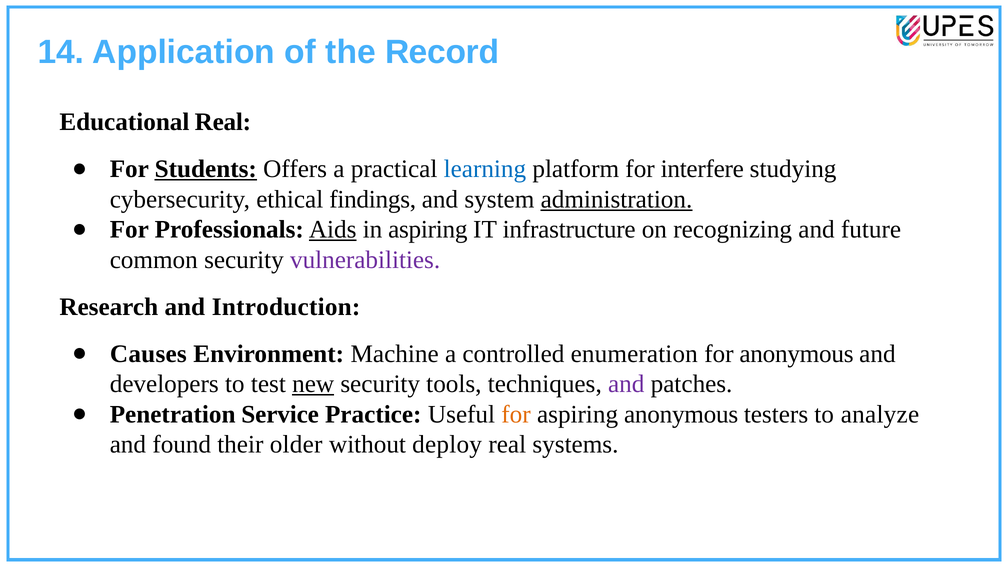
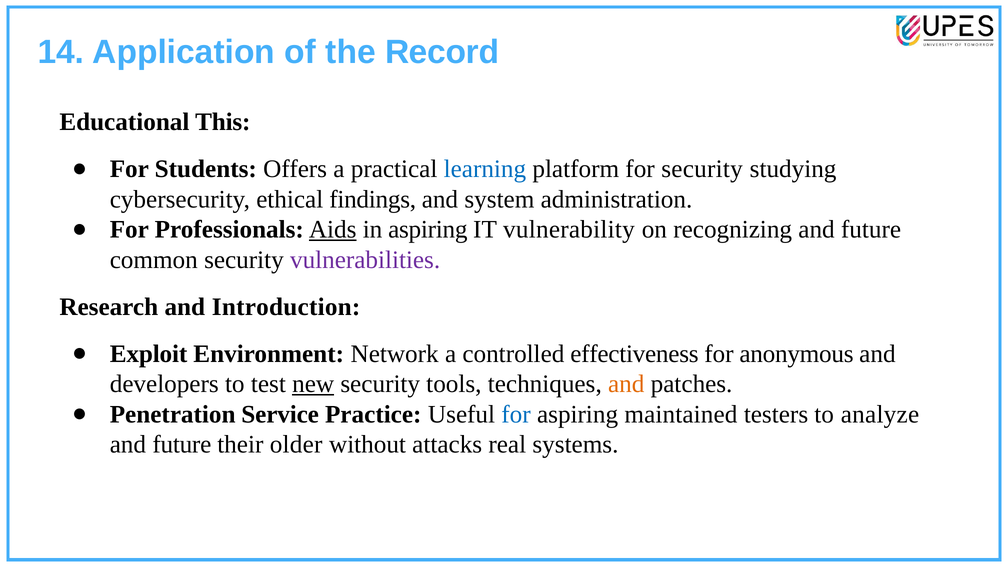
Educational Real: Real -> This (223, 122)
Students underline: present -> none (206, 169)
for interfere: interfere -> security (702, 169)
administration underline: present -> none (617, 199)
infrastructure: infrastructure -> vulnerability (569, 230)
Causes: Causes -> Exploit (149, 354)
Machine: Machine -> Network (395, 354)
enumeration: enumeration -> effectiveness (634, 354)
and colour: purple -> orange (626, 384)
for colour: orange -> blue (516, 414)
aspiring anonymous: anonymous -> maintained (681, 414)
found: found -> future (182, 445)
deploy: deploy -> attacks (447, 445)
